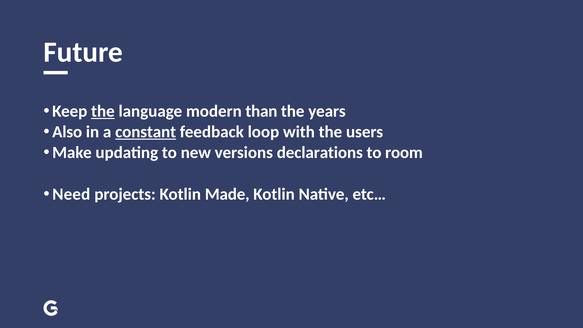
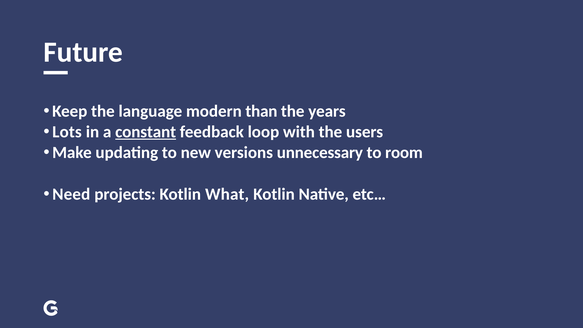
the underline: present -> none (103, 111)
Also: Also -> Lots (67, 132)
declarations: declarations -> unnecessary (320, 153)
Made: Made -> What (227, 194)
